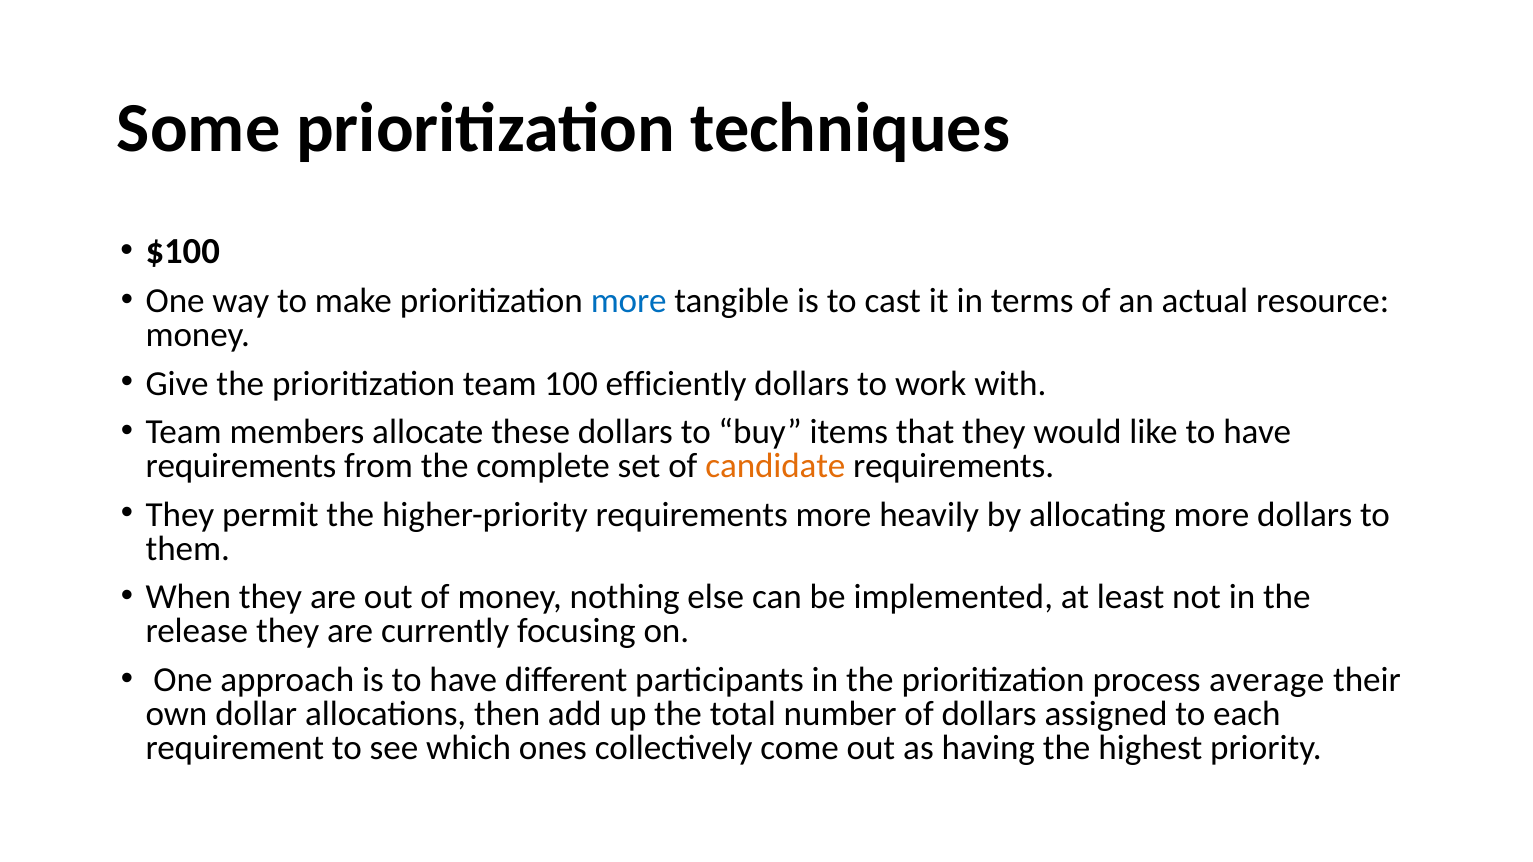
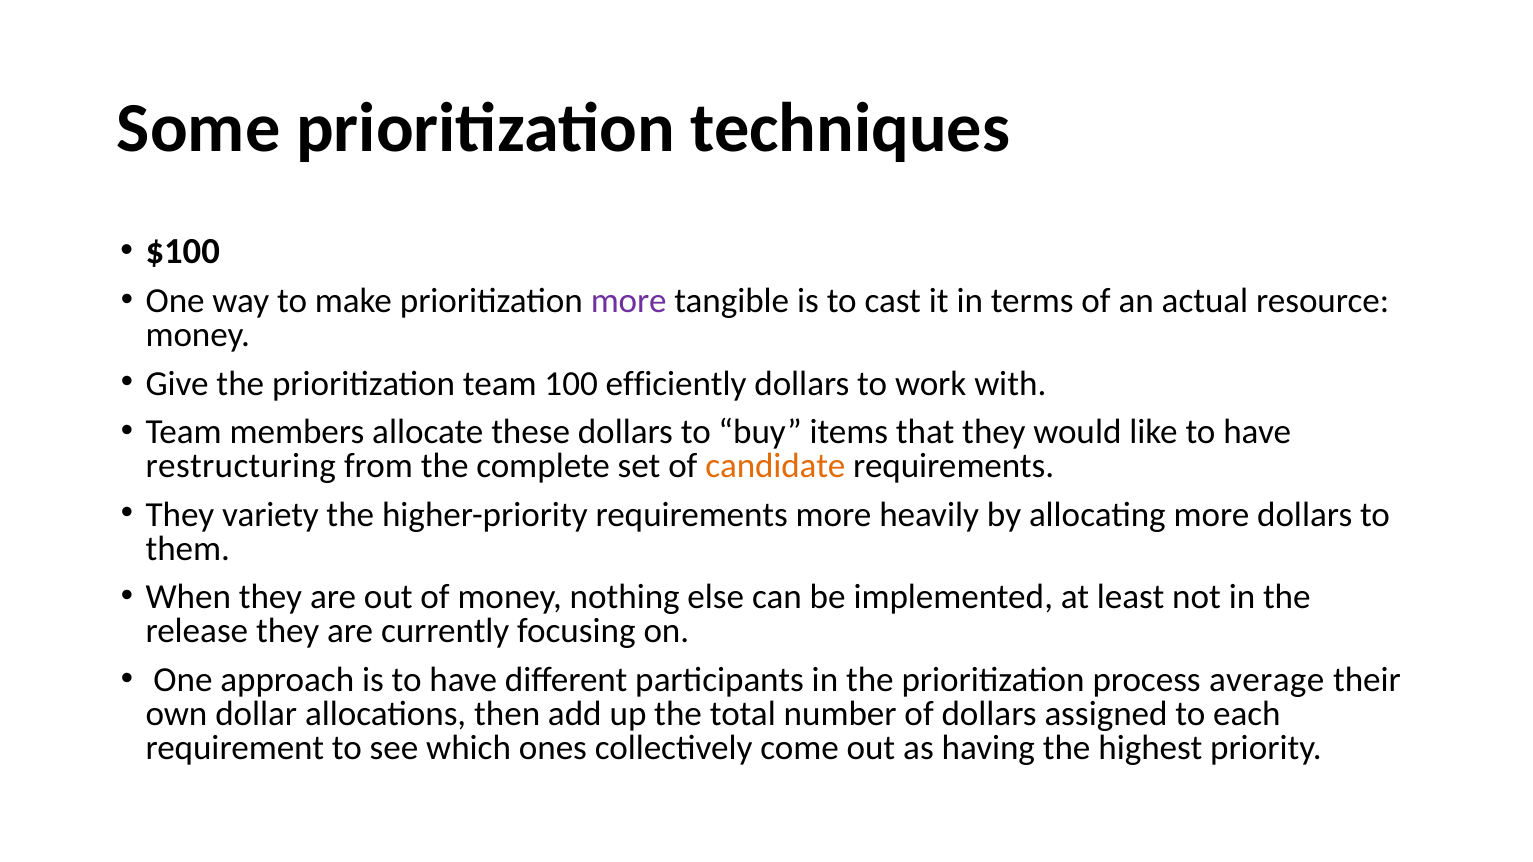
more colour: blue -> purple (629, 301)
requirements: requirements -> restructuring (241, 466)
permit: permit -> variety (270, 515)
